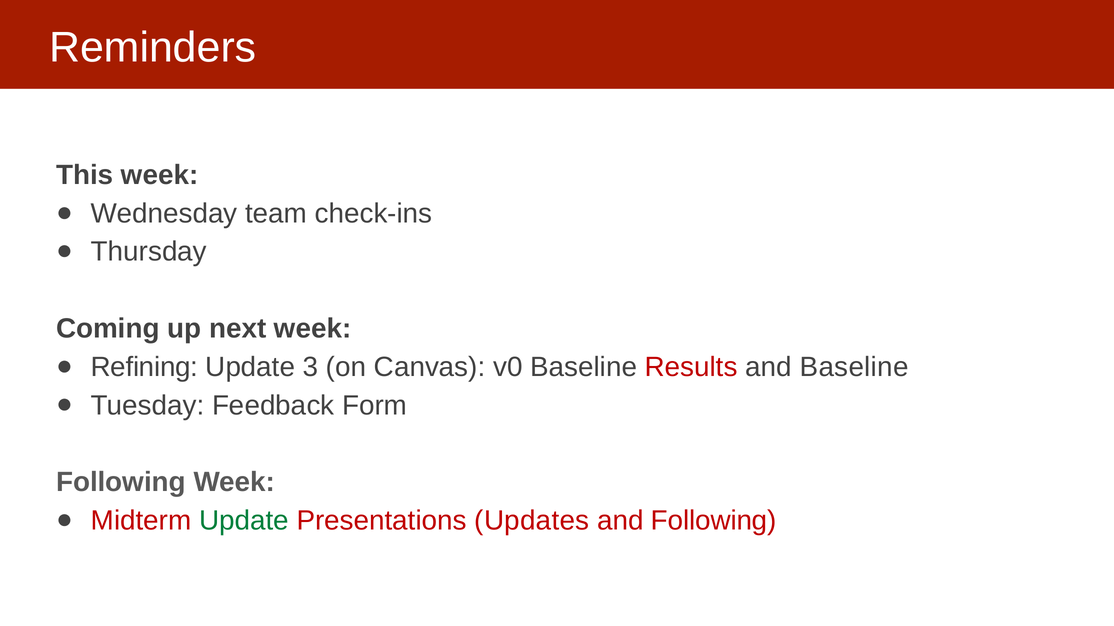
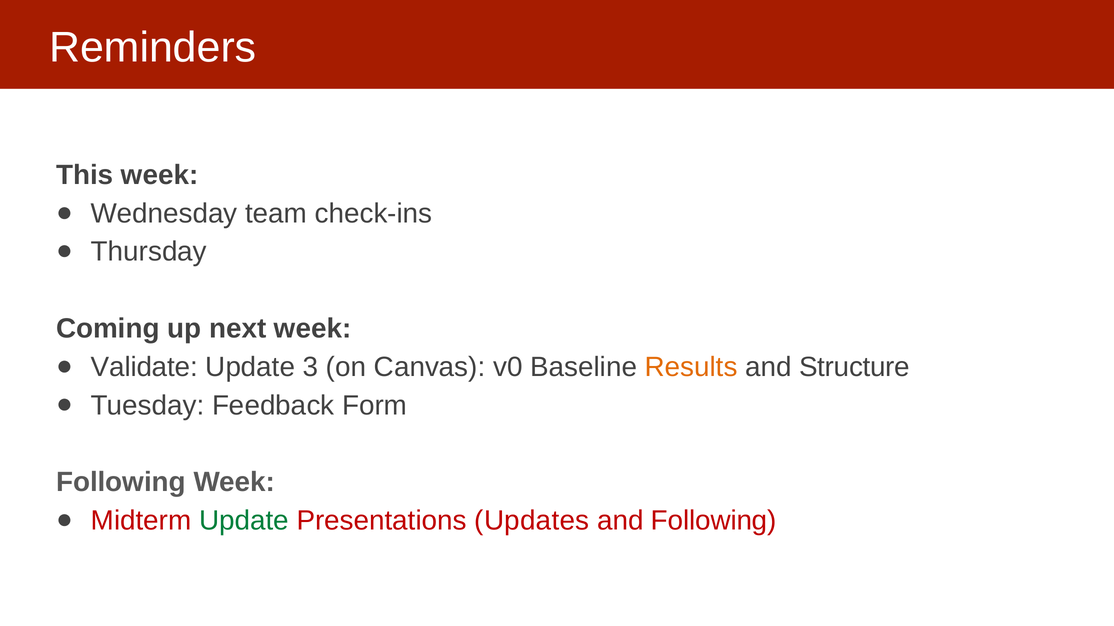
Refining: Refining -> Validate (144, 367)
Results colour: red -> orange (691, 367)
and Baseline: Baseline -> Structure (855, 367)
